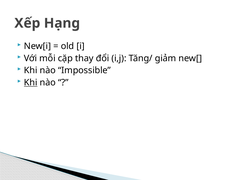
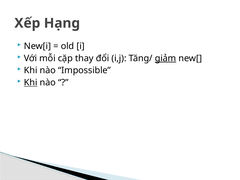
giảm underline: none -> present (166, 58)
